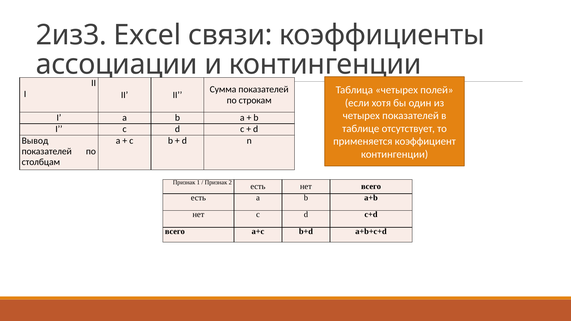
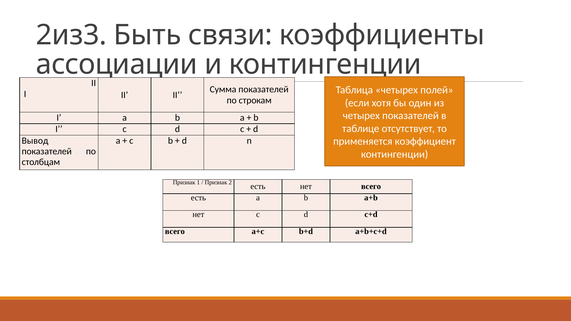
Excel: Excel -> Быть (147, 35)
